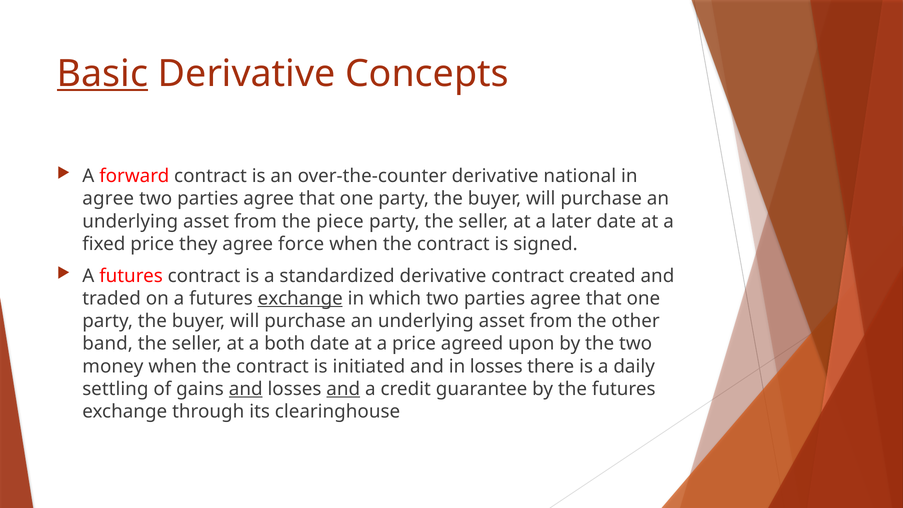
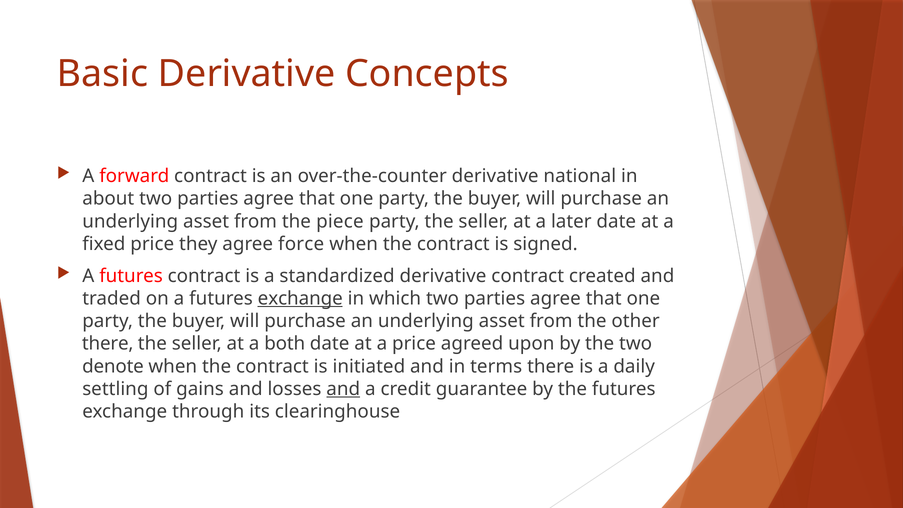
Basic underline: present -> none (103, 74)
agree: agree -> about (108, 199)
band: band -> there (108, 344)
money: money -> denote (113, 366)
in losses: losses -> terms (496, 366)
and underline: present -> none (246, 389)
